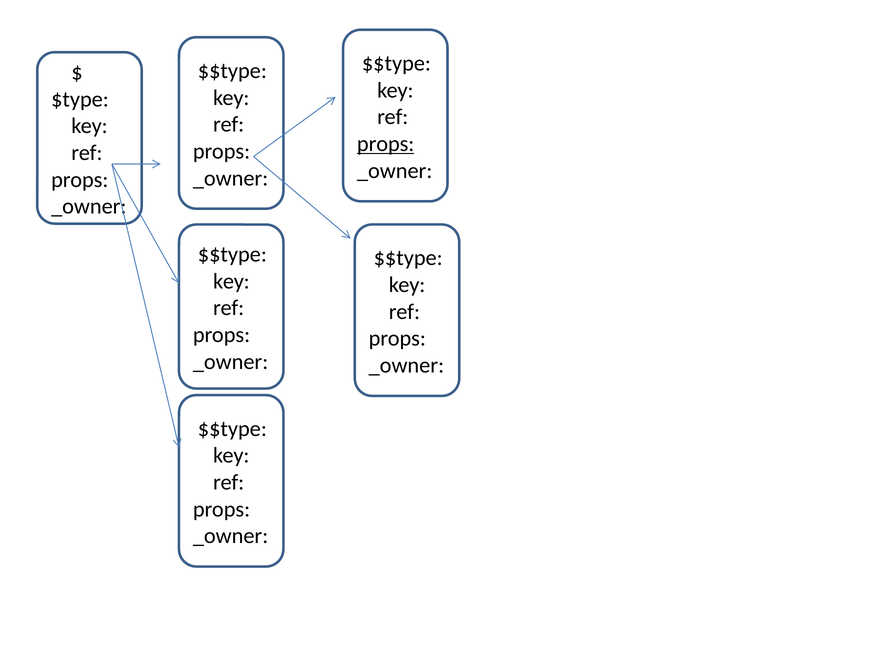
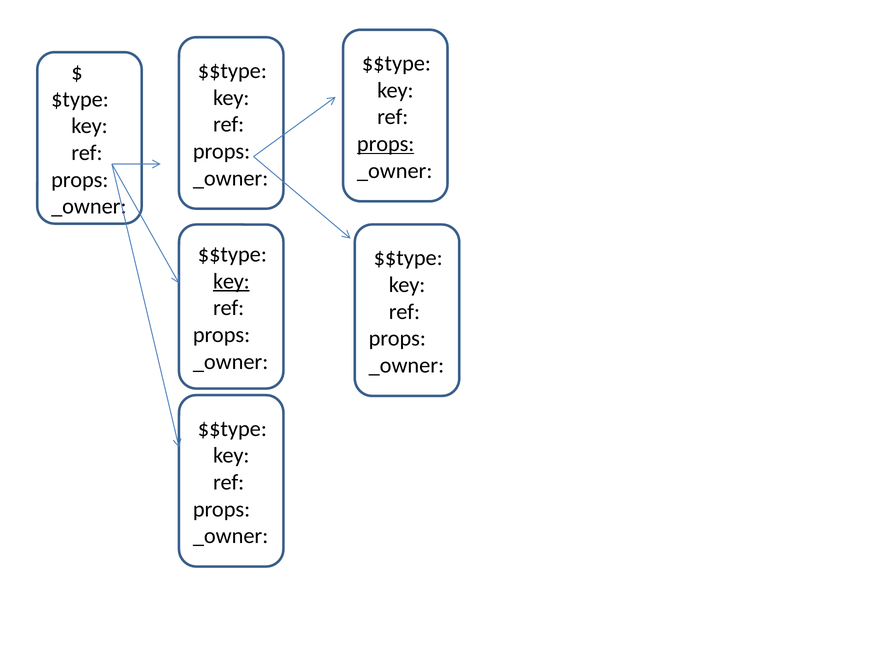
key underline: none -> present (231, 281)
